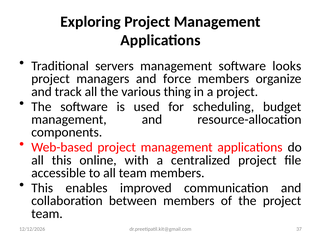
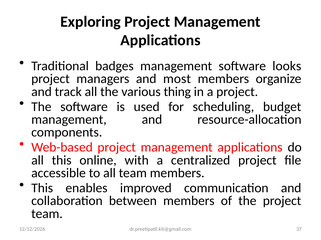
servers: servers -> badges (114, 66)
force: force -> most (177, 79)
